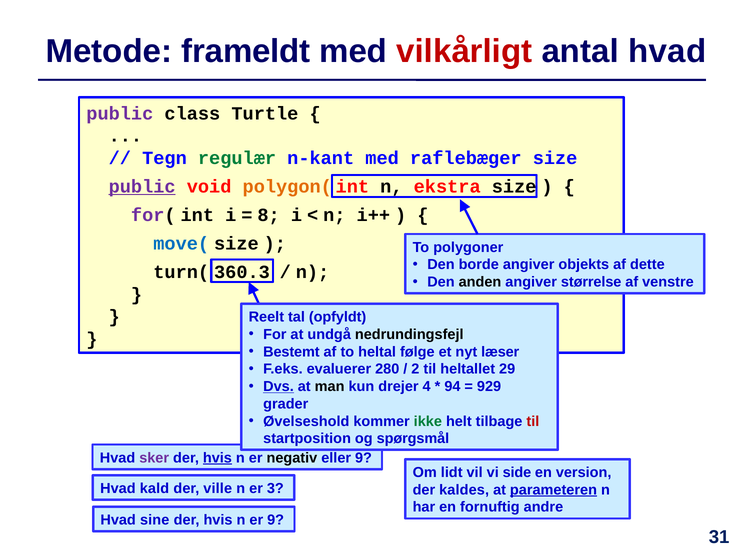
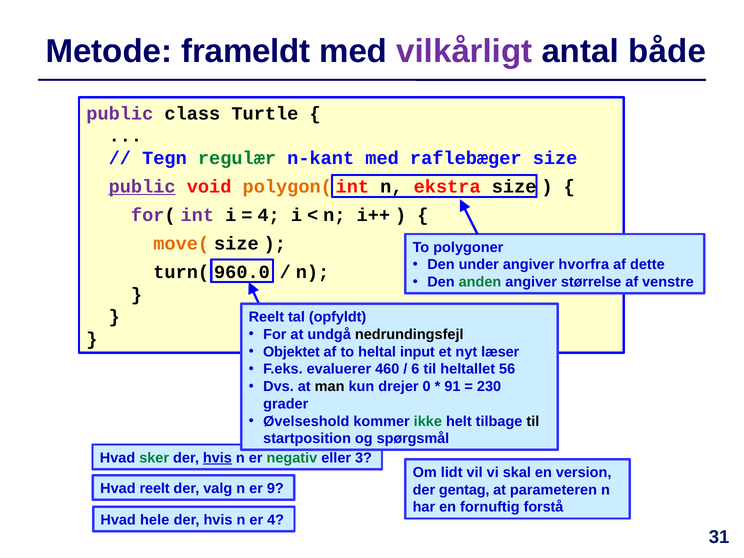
vilkårligt colour: red -> purple (464, 51)
antal hvad: hvad -> både (667, 51)
int colour: black -> purple (197, 215)
8: 8 -> 4 (269, 215)
move( colour: blue -> orange (181, 244)
borde: borde -> under (479, 265)
objekts: objekts -> hvorfra (584, 265)
360.3: 360.3 -> 960.0 (242, 272)
anden colour: black -> green (480, 282)
Bestemt: Bestemt -> Objektet (291, 352)
følge: følge -> input (417, 352)
280: 280 -> 460 (387, 369)
2: 2 -> 6 (415, 369)
29: 29 -> 56 (507, 369)
Dvs underline: present -> none (279, 387)
4: 4 -> 0 (427, 387)
94: 94 -> 91 (452, 387)
929: 929 -> 230 (489, 387)
til colour: red -> black (533, 421)
sker colour: purple -> green (154, 458)
negativ colour: black -> green (292, 458)
eller 9: 9 -> 3 (364, 458)
side: side -> skal (517, 472)
Hvad kald: kald -> reelt (155, 489)
ville: ville -> valg (218, 489)
3: 3 -> 9 (275, 489)
kaldes: kaldes -> gentag (464, 490)
parameteren underline: present -> none (553, 490)
andre: andre -> forstå (544, 507)
sine: sine -> hele (155, 520)
er 9: 9 -> 4 (276, 520)
